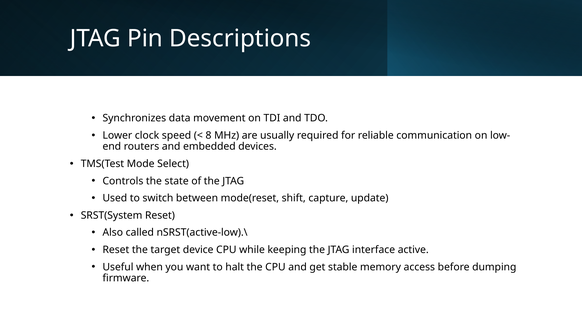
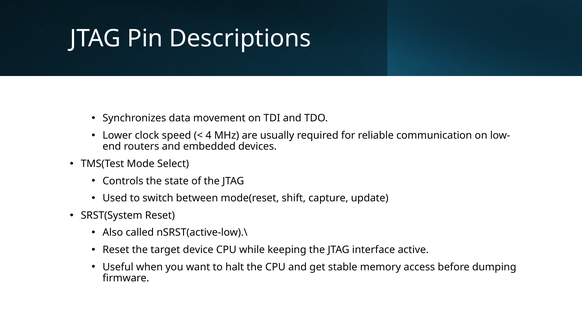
8: 8 -> 4 (208, 136)
